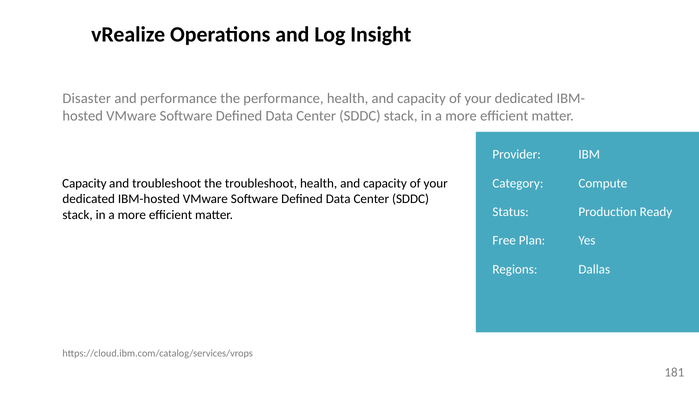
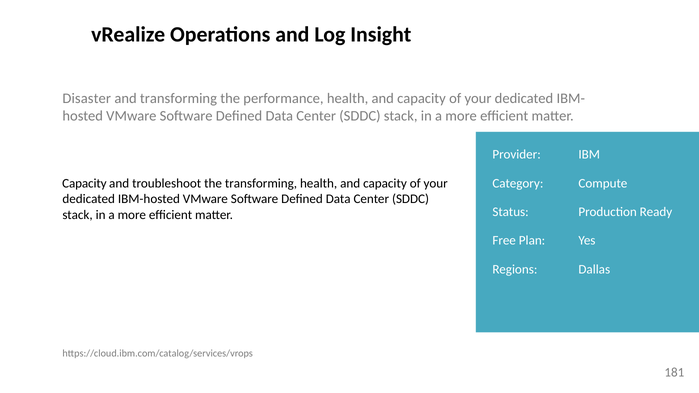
and performance: performance -> transforming (178, 98)
the troubleshoot: troubleshoot -> transforming (261, 183)
